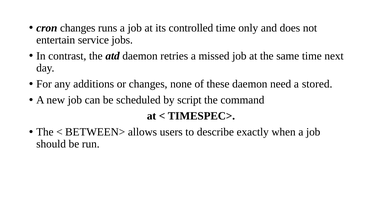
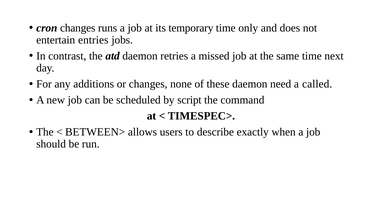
controlled: controlled -> temporary (191, 28)
service: service -> entries (93, 40)
stored: stored -> called (317, 84)
